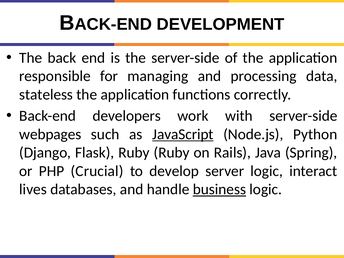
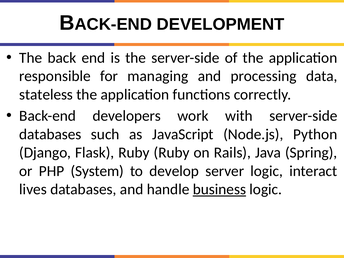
webpages: webpages -> databases (50, 134)
JavaScript underline: present -> none (183, 134)
Crucial: Crucial -> System (97, 171)
